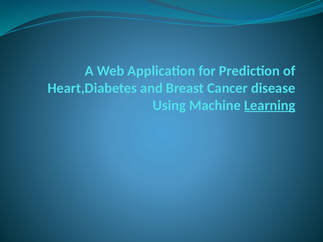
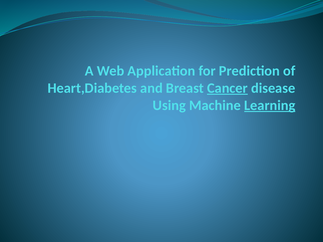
Cancer underline: none -> present (227, 88)
